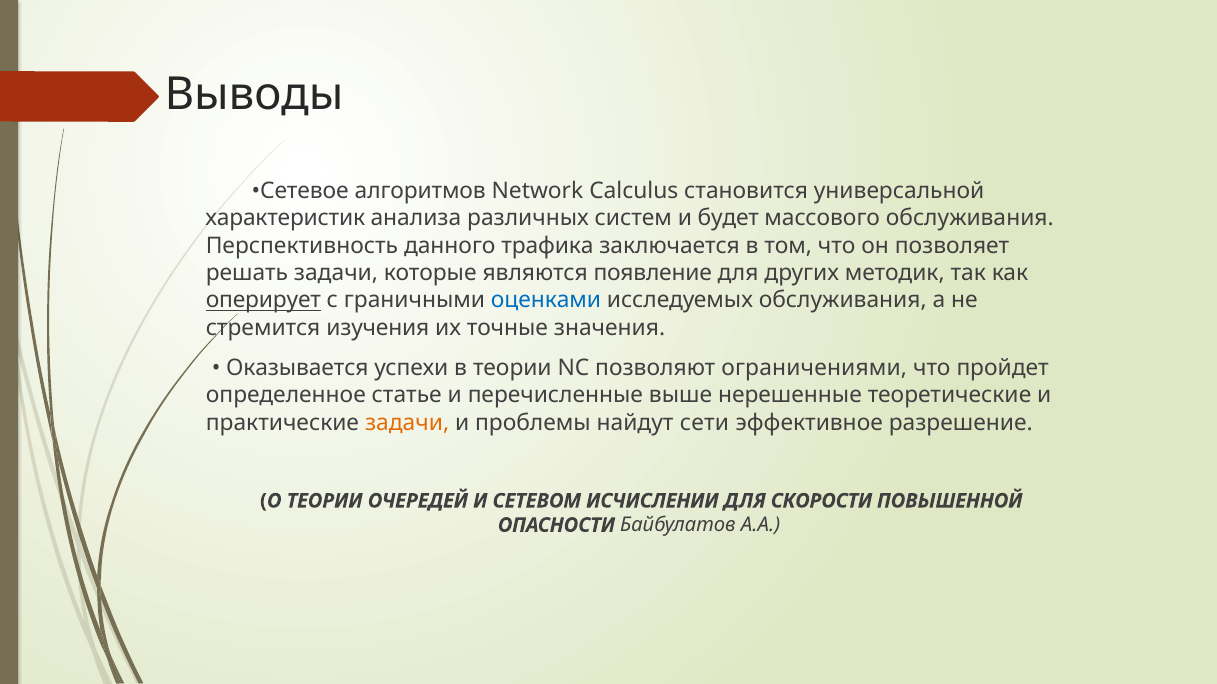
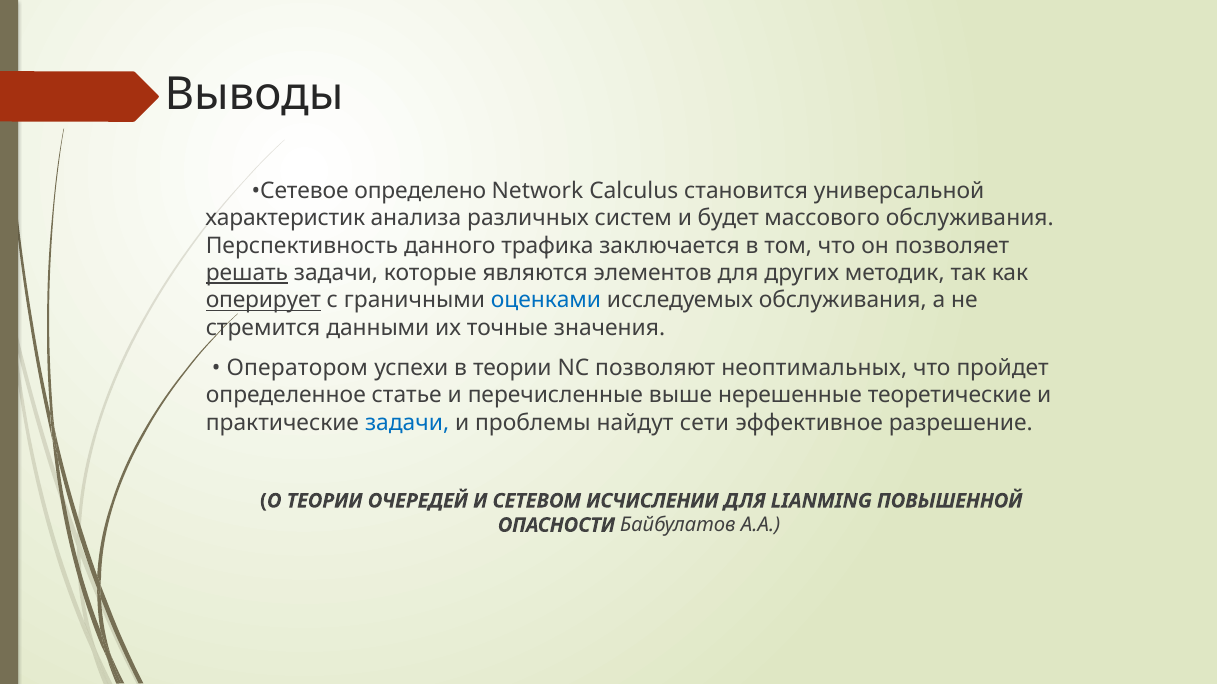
алгоритмов: алгоритмов -> определено (420, 191)
решать underline: none -> present (247, 273)
появление: появление -> элементов (653, 273)
изучения: изучения -> данными (378, 328)
Оказывается: Оказывается -> Оператором (297, 368)
ограничениями: ограничениями -> неоптимальных (814, 368)
задачи colour: orange -> blue (407, 423)
СКОРОСТИ: СКОРОСТИ -> LIANMING (821, 501)
